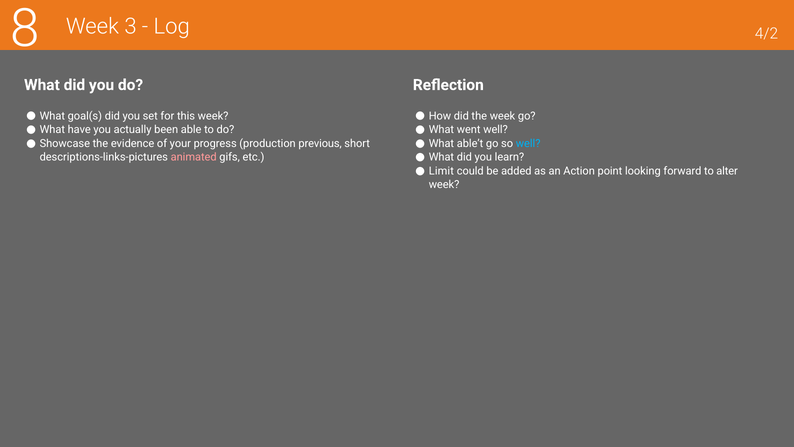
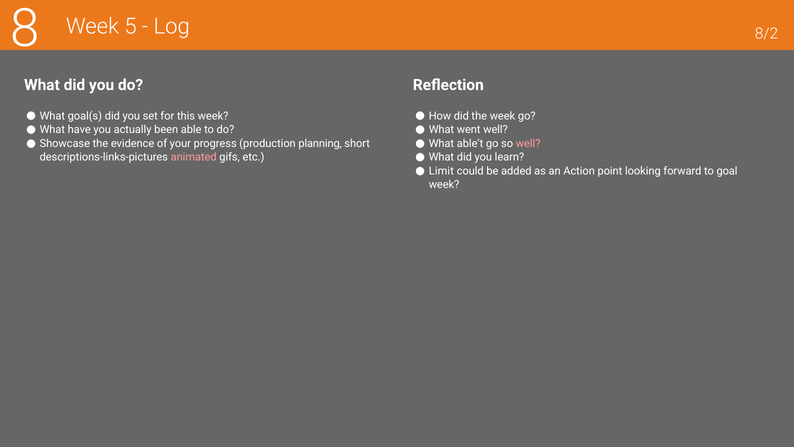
3: 3 -> 5 (130, 26)
4/2: 4/2 -> 8/2 (766, 34)
previous: previous -> planning (320, 143)
well colour: light blue -> pink (528, 143)
alter: alter -> goal (727, 171)
